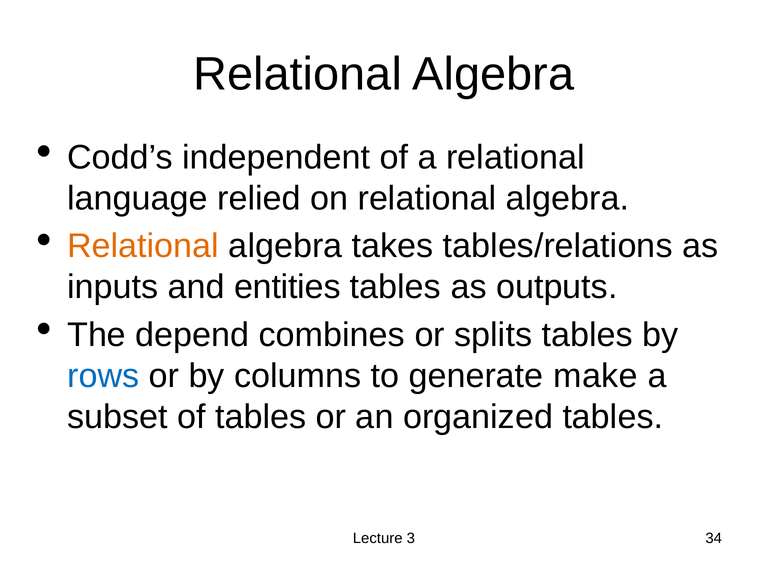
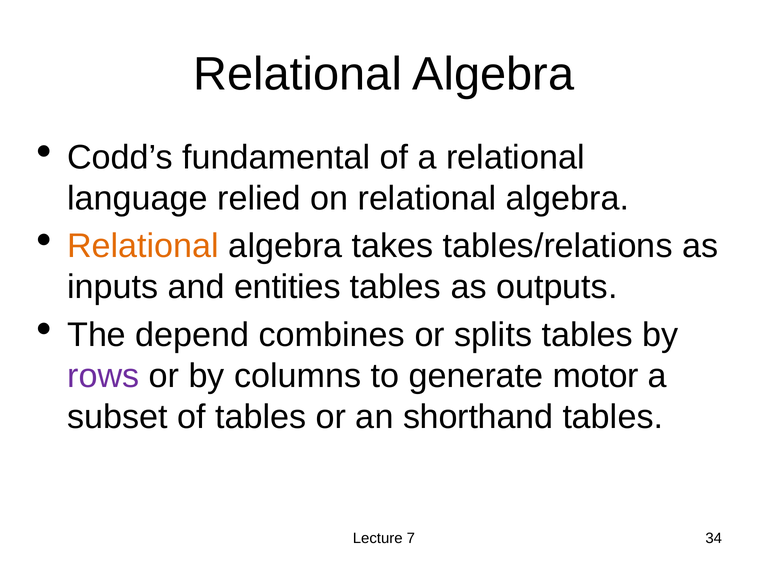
independent: independent -> fundamental (276, 157)
rows colour: blue -> purple (103, 376)
make: make -> motor (596, 376)
organized: organized -> shorthand (478, 417)
3: 3 -> 7 (411, 538)
